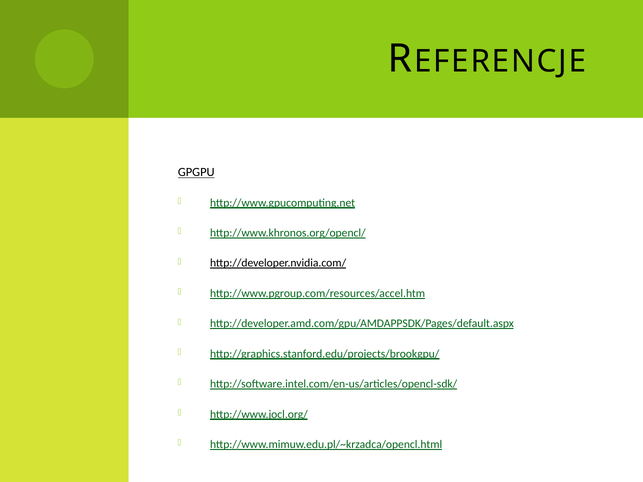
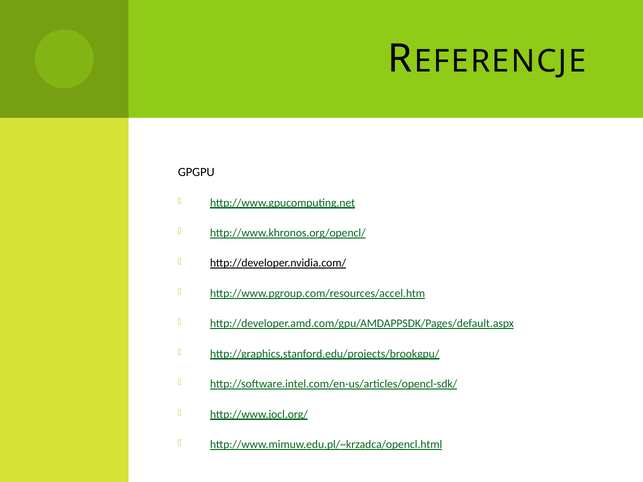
GPGPU underline: present -> none (196, 172)
